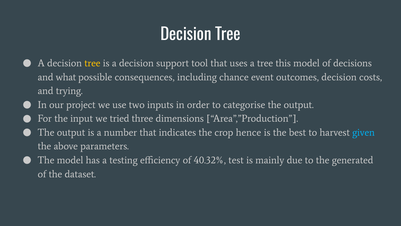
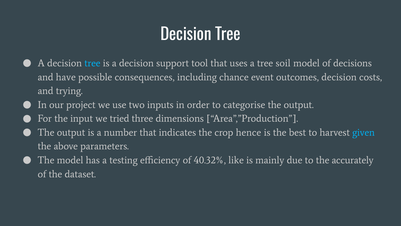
tree colour: yellow -> light blue (92, 63)
this: this -> soil (283, 63)
what: what -> have (66, 77)
test: test -> like (236, 160)
generated: generated -> accurately (353, 160)
